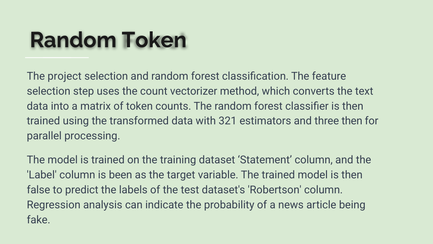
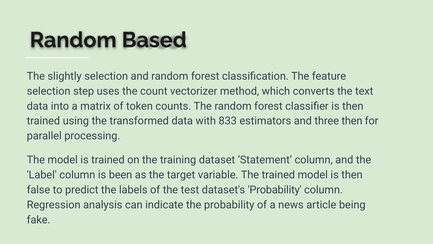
Random Token: Token -> Based (154, 40)
project: project -> slightly (65, 76)
321: 321 -> 833 (228, 121)
dataset's Robertson: Robertson -> Probability (275, 190)
